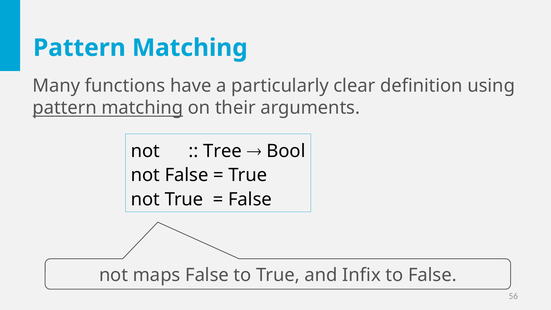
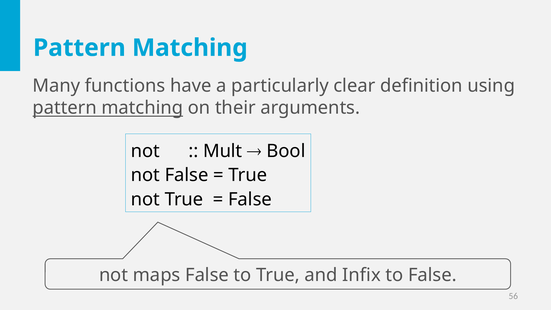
Tree: Tree -> Mult (223, 151)
